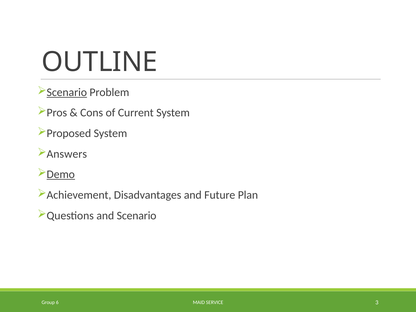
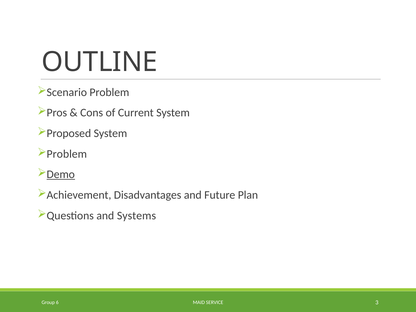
Scenario underline: present -> none (67, 92)
Answers: Answers -> Problem (67, 154)
and Scenario: Scenario -> Systems (136, 216)
